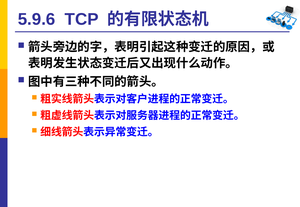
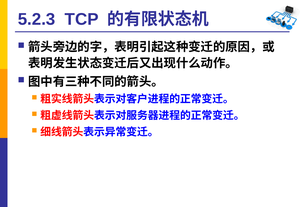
5.9.6: 5.9.6 -> 5.2.3 (37, 19)
